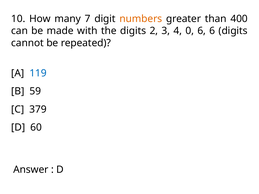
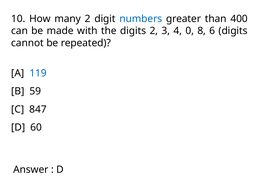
many 7: 7 -> 2 (88, 19)
numbers colour: orange -> blue (141, 19)
0 6: 6 -> 8 (202, 31)
379: 379 -> 847 (38, 110)
